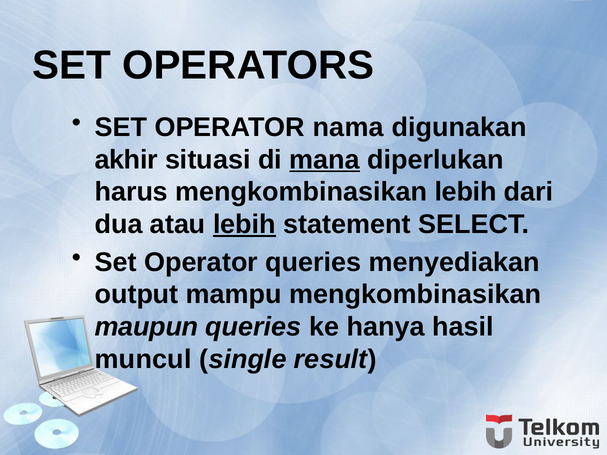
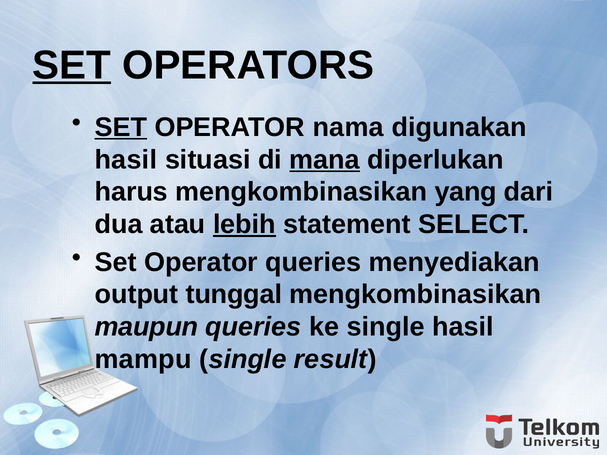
SET underline: none -> present (72, 65)
SET underline: none -> present (121, 127)
akhir: akhir -> hasil (126, 160)
mengkombinasikan lebih: lebih -> yang (466, 192)
mampu: mampu -> tunggal (234, 295)
ke hanya: hanya -> single (386, 327)
muncul: muncul -> mampu (143, 359)
